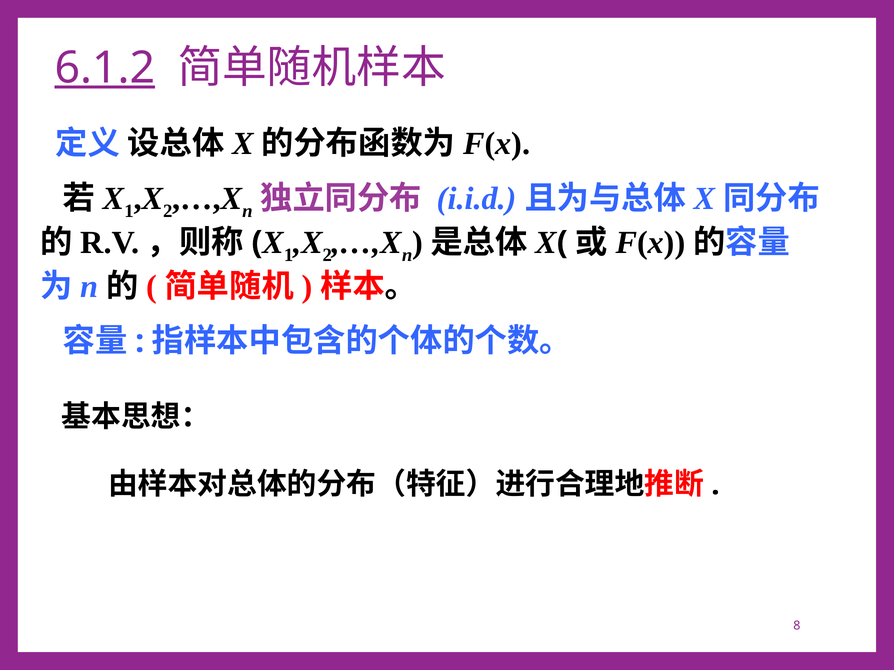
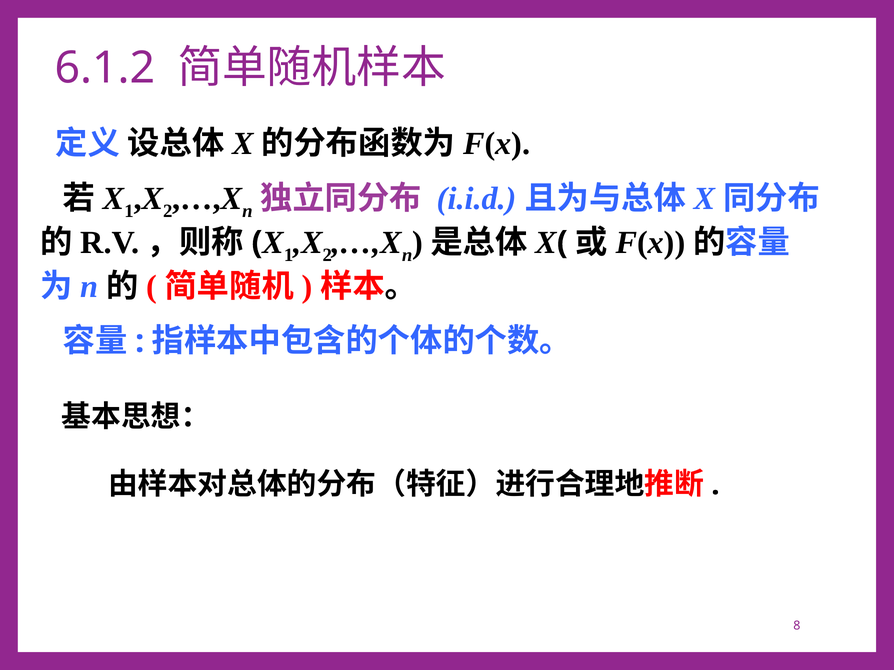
6.1.2 underline: present -> none (105, 68)
